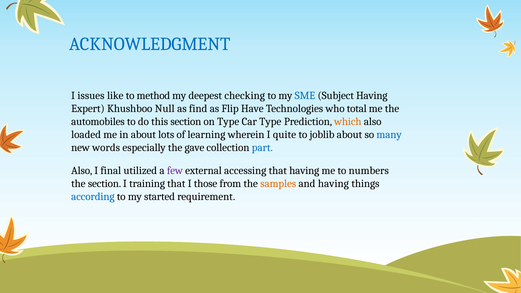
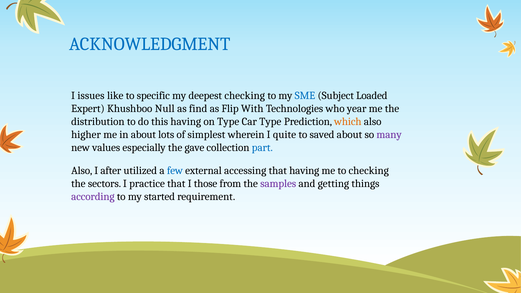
method: method -> specific (153, 96)
Subject Having: Having -> Loaded (372, 96)
Have: Have -> With (252, 109)
total: total -> year (357, 109)
automobiles: automobiles -> distribution (98, 122)
this section: section -> having (186, 122)
loaded: loaded -> higher (86, 135)
learning: learning -> simplest (206, 135)
joblib: joblib -> saved (322, 135)
many colour: blue -> purple (389, 135)
words: words -> values (106, 148)
final: final -> after (111, 170)
few colour: purple -> blue (175, 170)
to numbers: numbers -> checking (369, 170)
the section: section -> sectors (104, 183)
training: training -> practice (147, 183)
samples colour: orange -> purple (278, 183)
and having: having -> getting (333, 183)
according colour: blue -> purple (93, 197)
